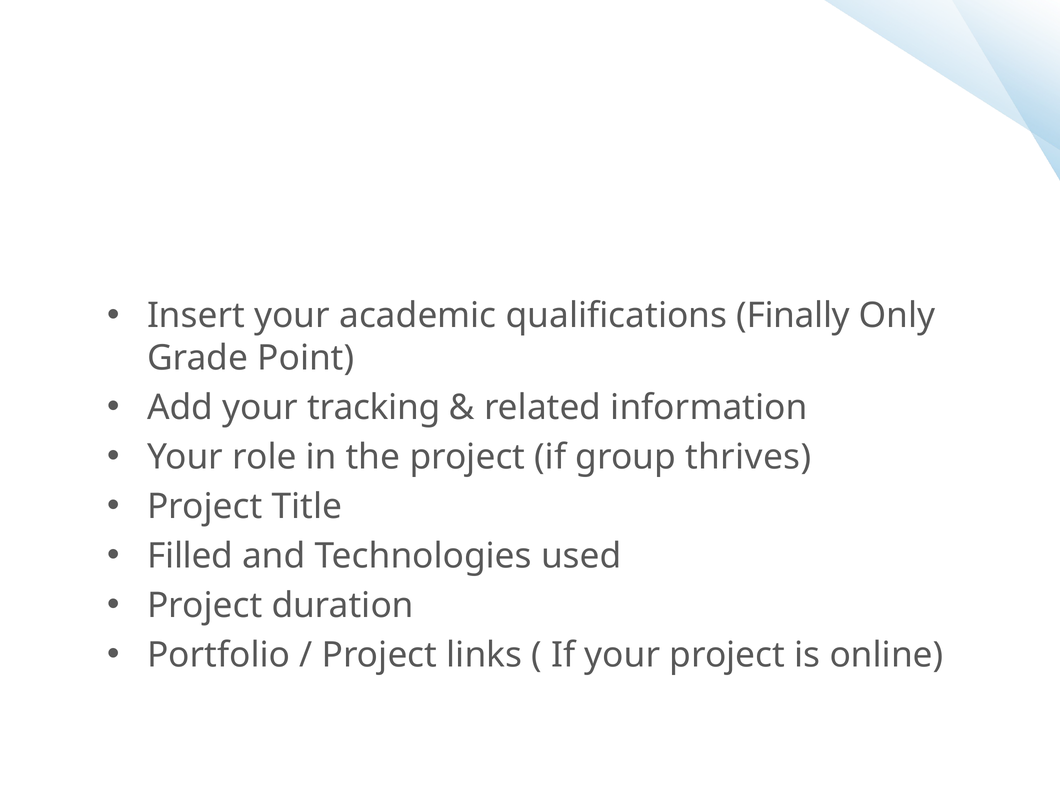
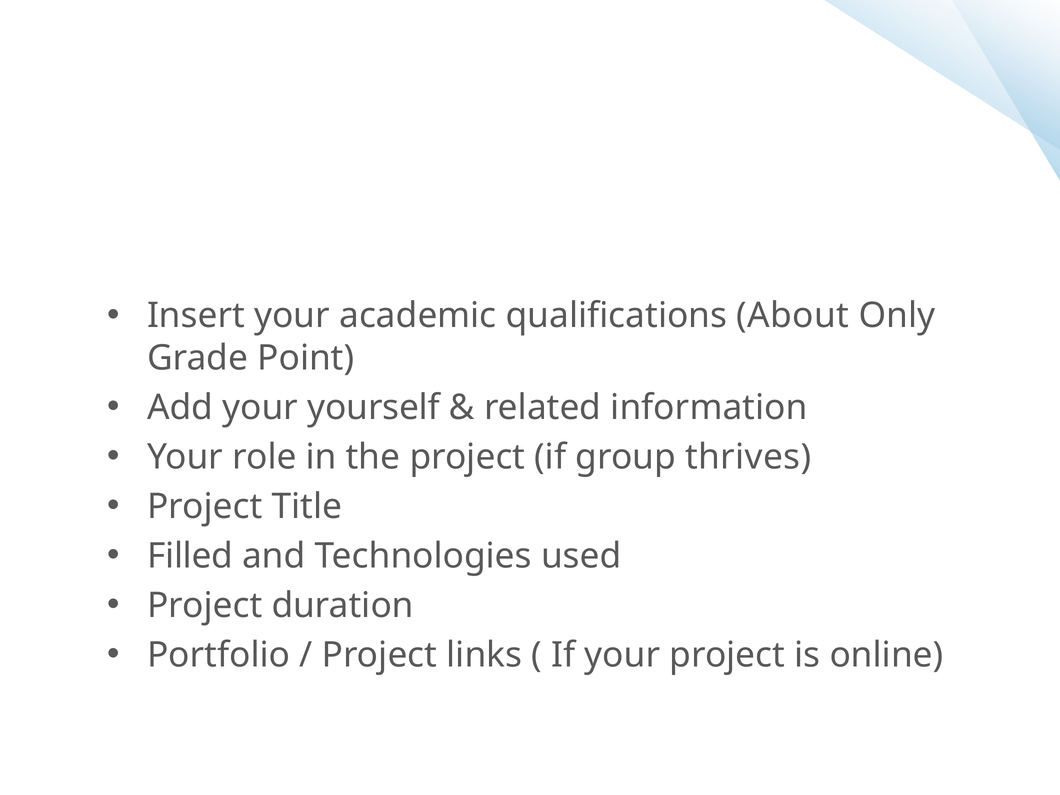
Finally: Finally -> About (793, 316)
tracking: tracking -> yourself (374, 408)
